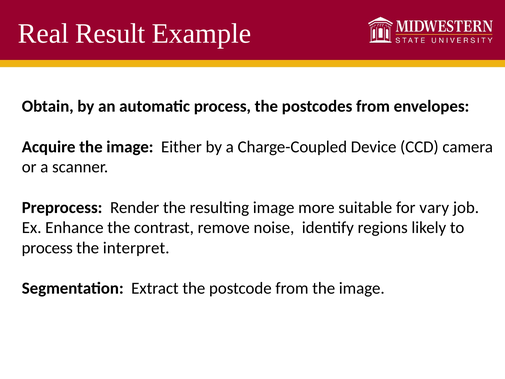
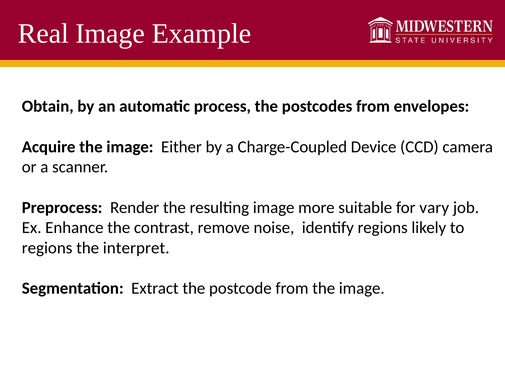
Real Result: Result -> Image (110, 33)
process: process -> regions (47, 248)
